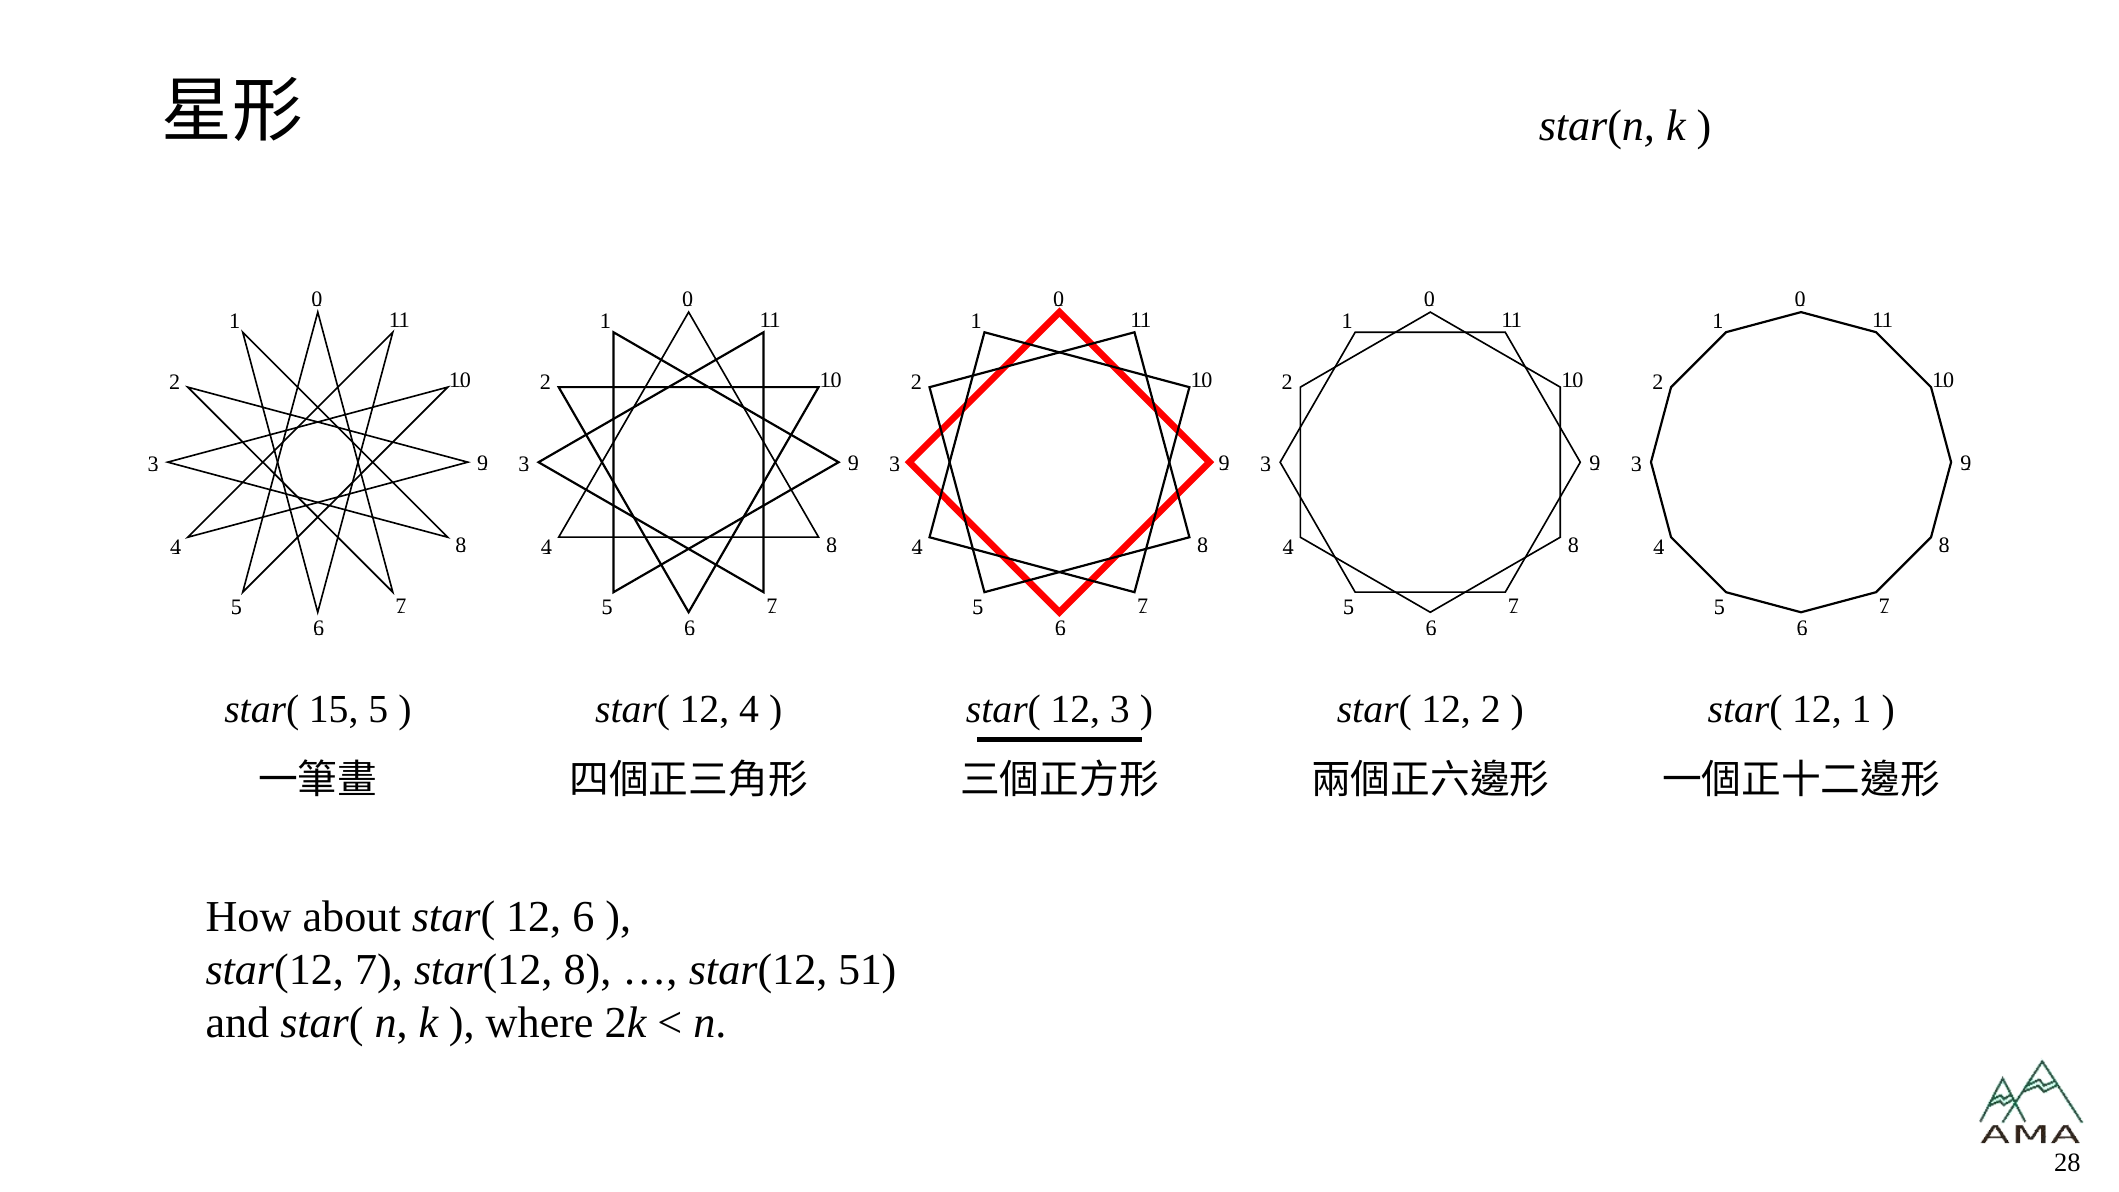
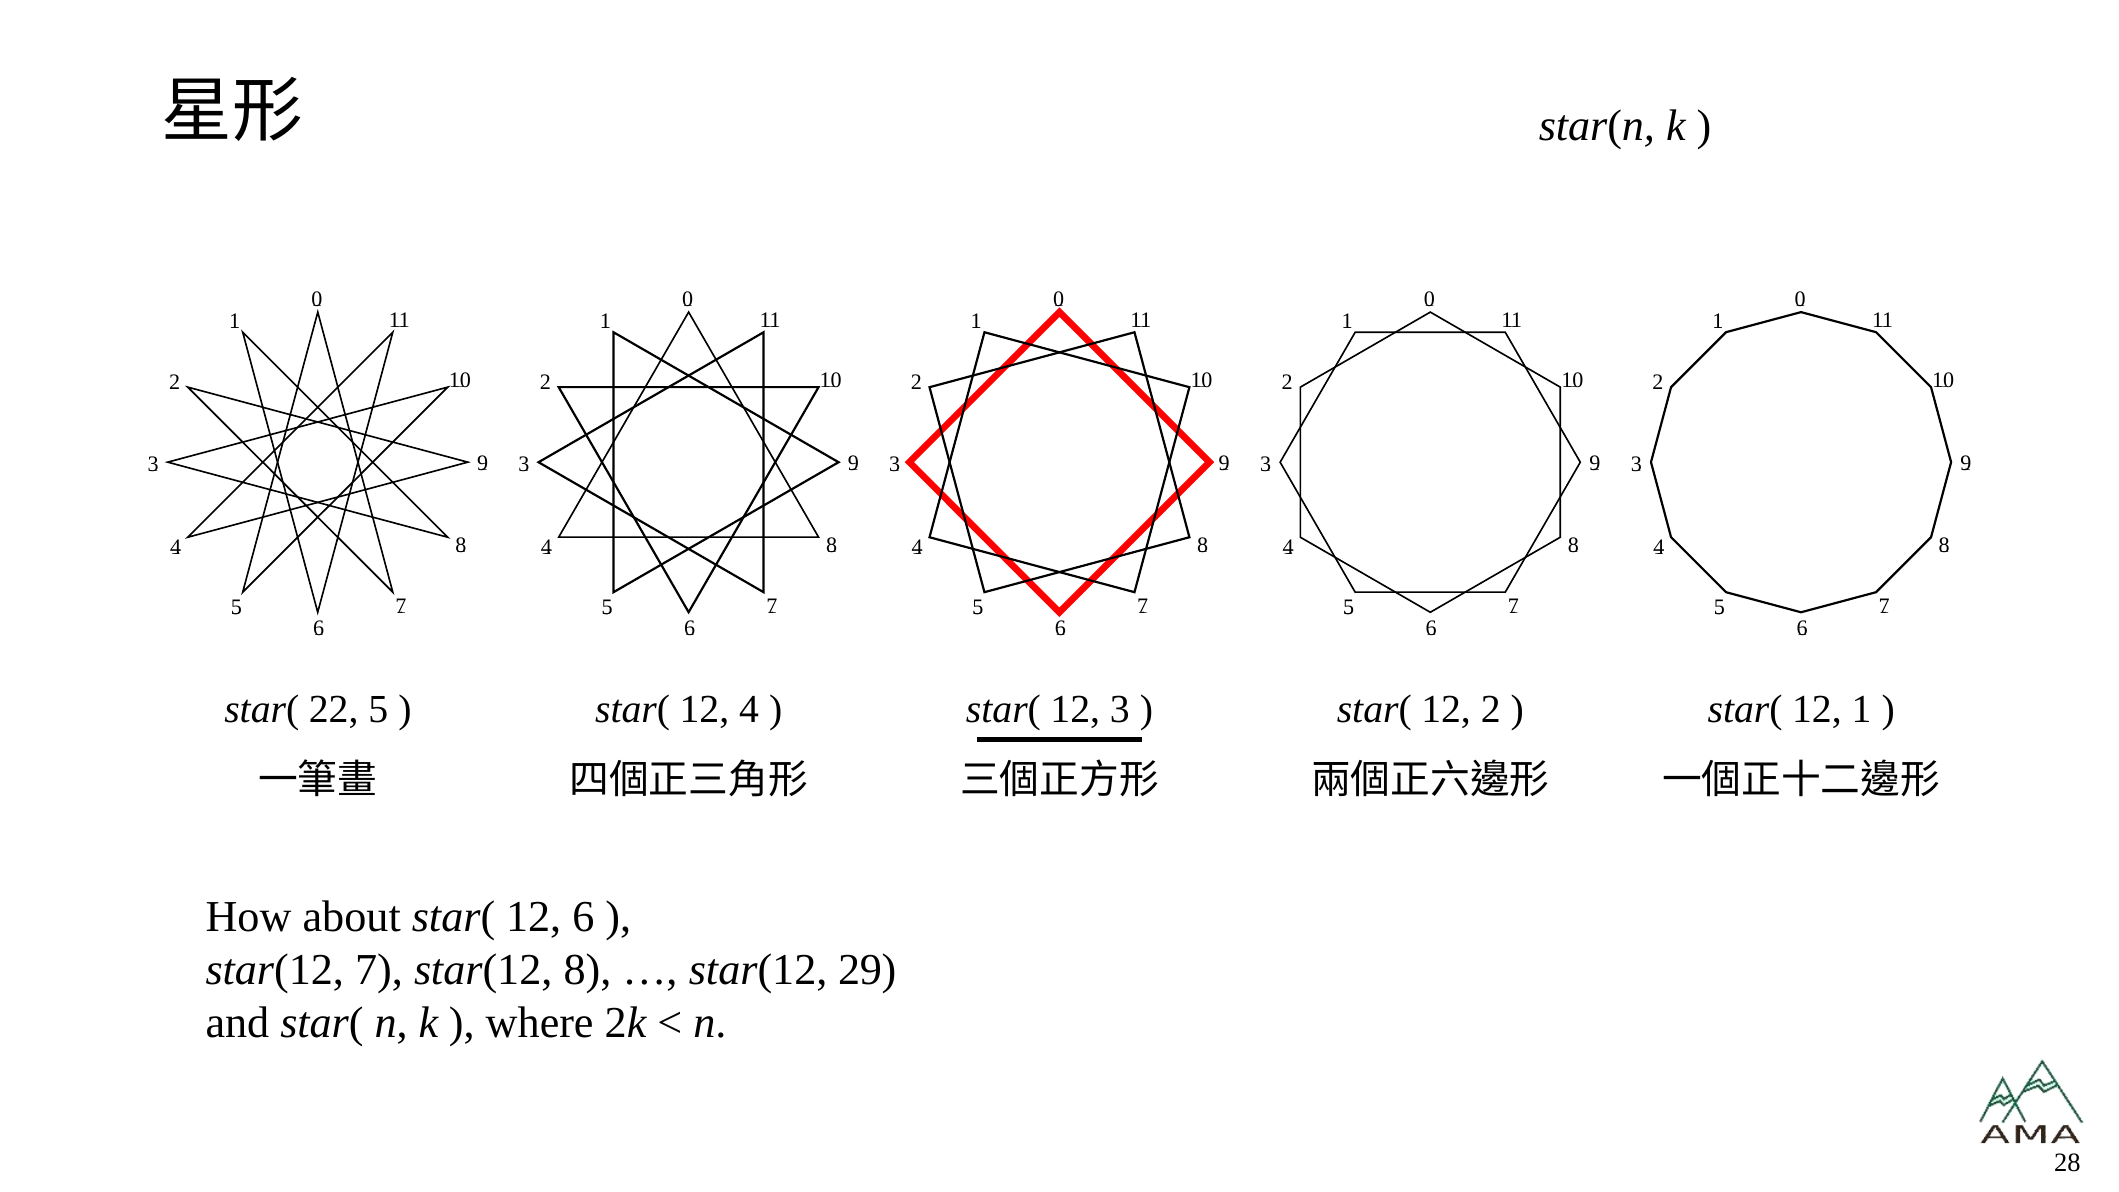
15: 15 -> 22 (334, 710)
51: 51 -> 29 (867, 970)
